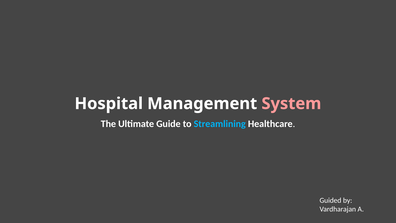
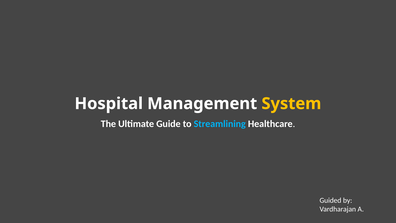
System colour: pink -> yellow (291, 103)
